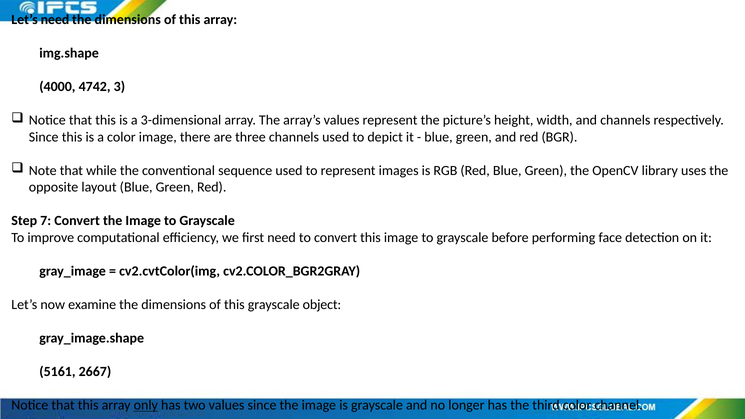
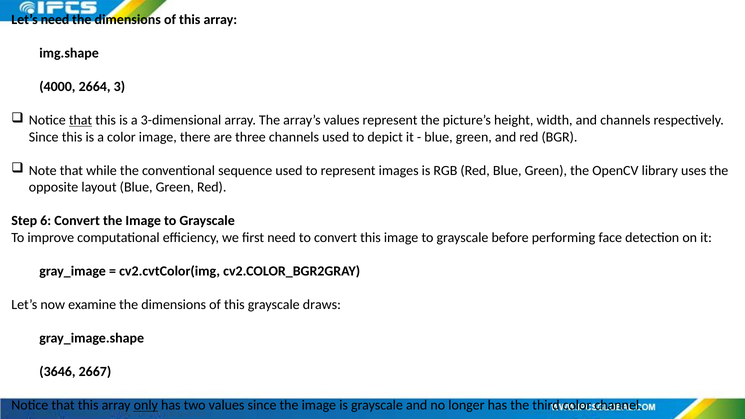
4742: 4742 -> 2664 (95, 87)
that underline: none -> present (81, 120)
7: 7 -> 6 (46, 221)
object: object -> draws (322, 305)
5161: 5161 -> 3646 (57, 372)
